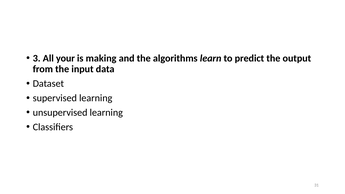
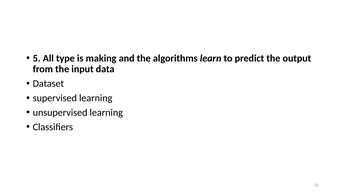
3: 3 -> 5 (37, 58)
your: your -> type (65, 58)
